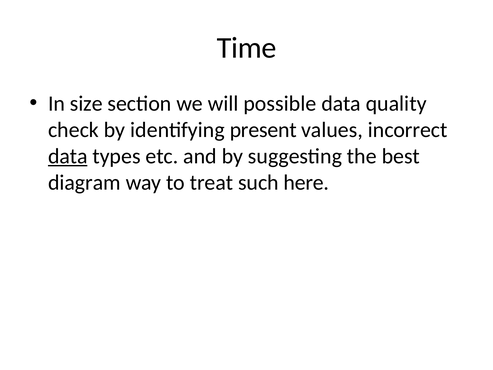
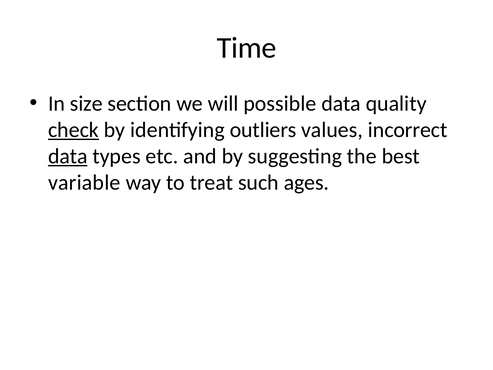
check underline: none -> present (73, 130)
present: present -> outliers (263, 130)
diagram: diagram -> variable (84, 182)
here: here -> ages (306, 182)
